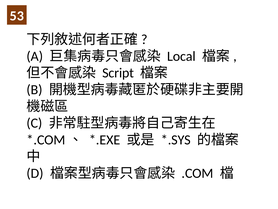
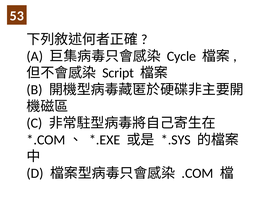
Local: Local -> Cycle (181, 56)
